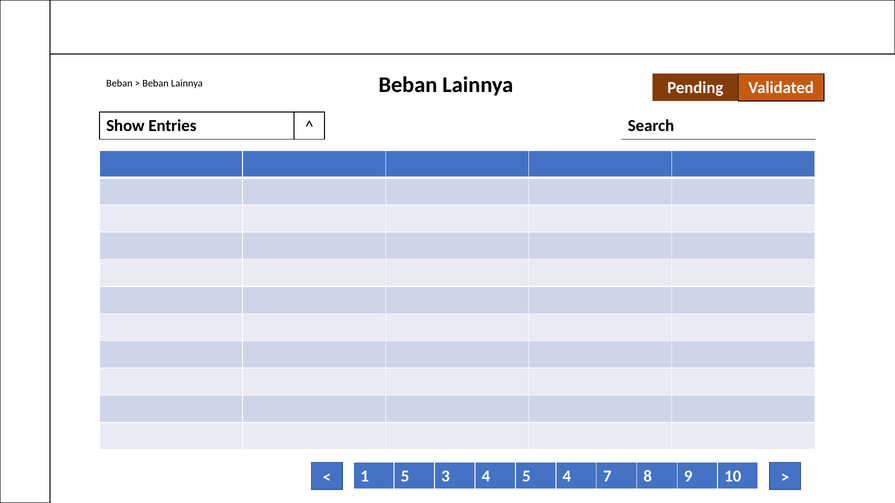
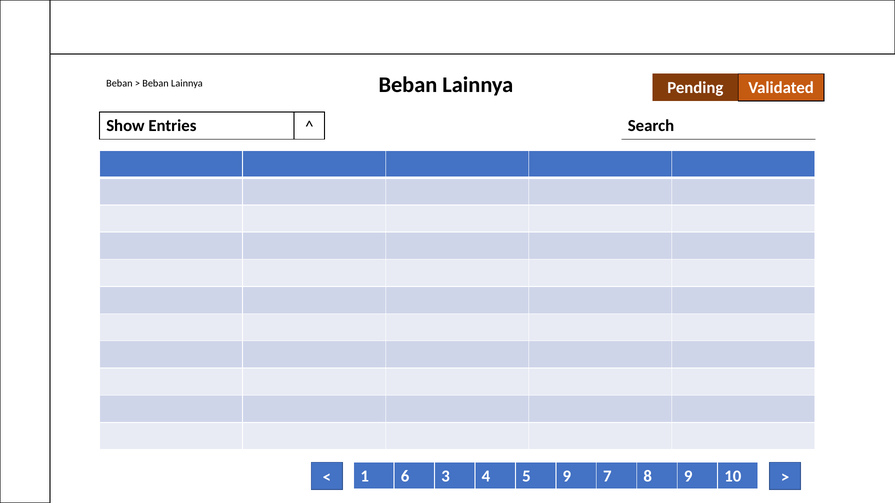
1 5: 5 -> 6 (405, 477)
5 4: 4 -> 9 (567, 477)
